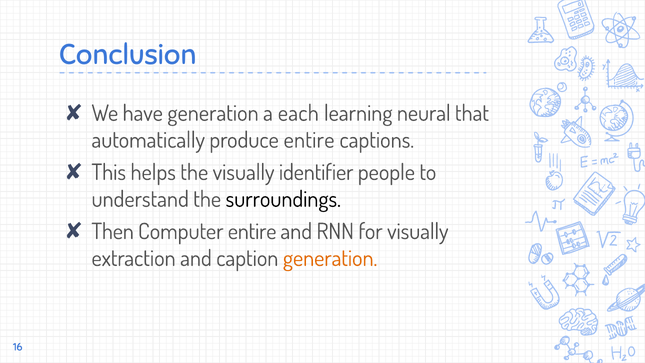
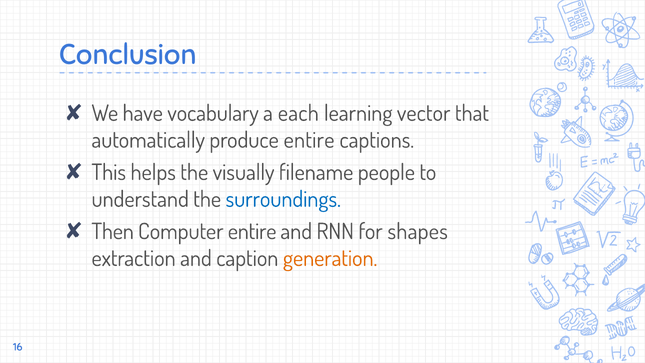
have generation: generation -> vocabulary (213, 113)
neural: neural -> vector (424, 113)
identifier: identifier -> filename (316, 172)
surroundings colour: black -> blue (283, 199)
for visually: visually -> shapes (418, 232)
